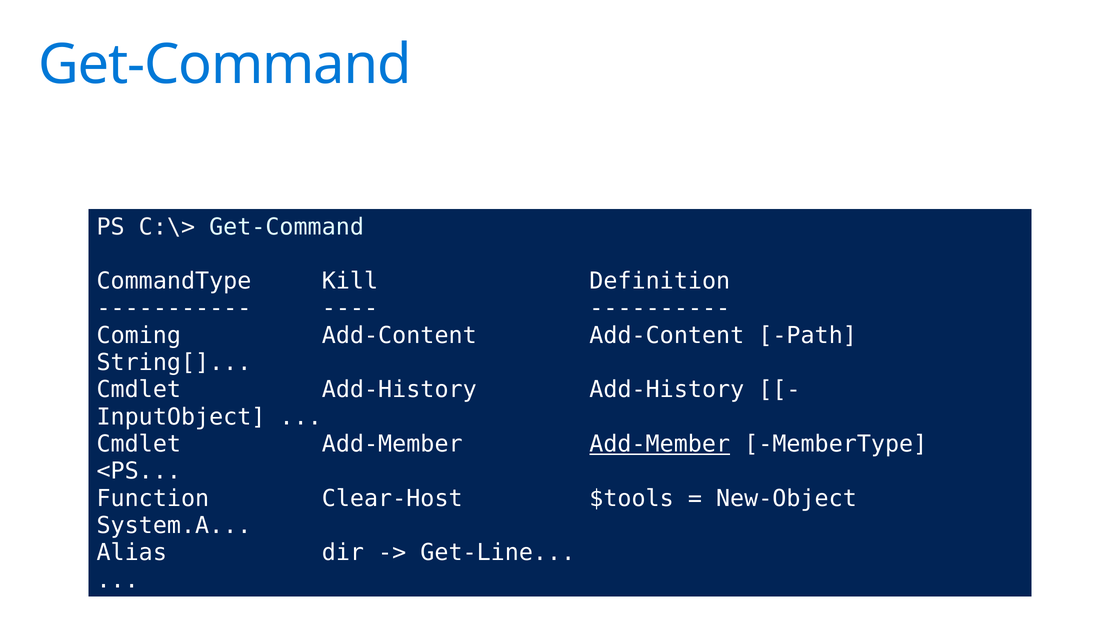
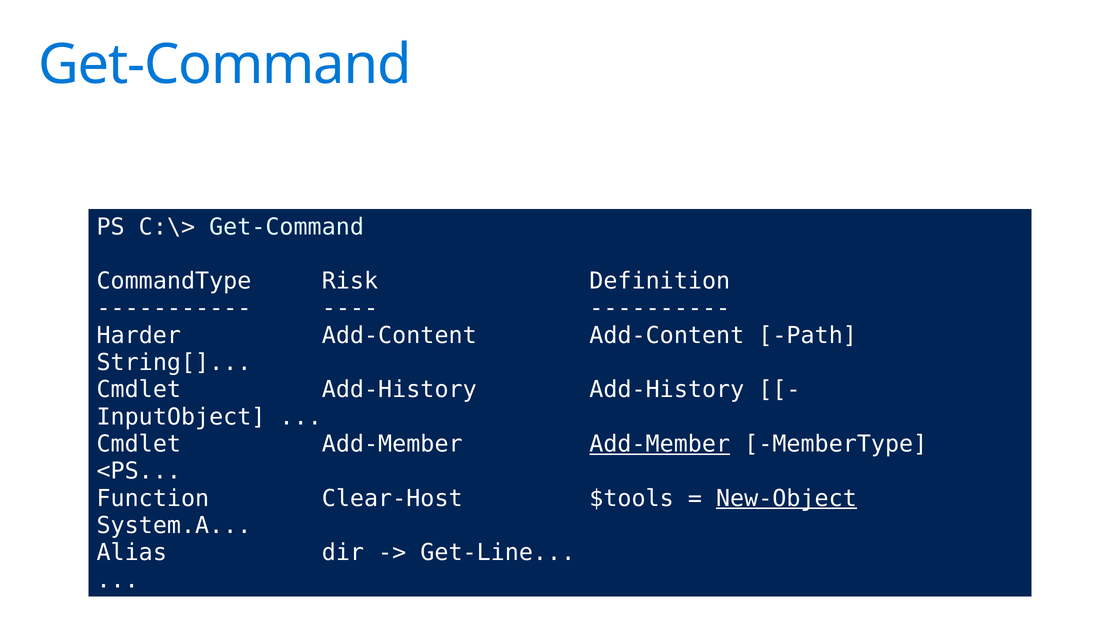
Kill: Kill -> Risk (350, 281)
Coming: Coming -> Harder (139, 335)
New-Object underline: none -> present (786, 498)
